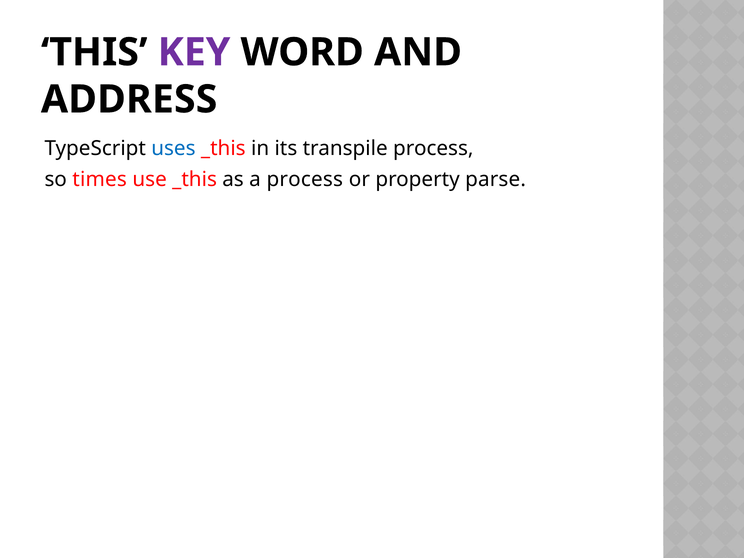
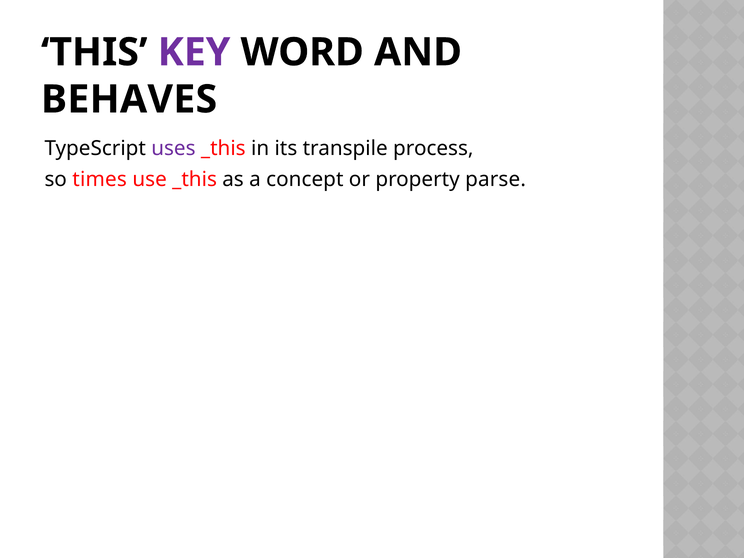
ADDRESS: ADDRESS -> BEHAVES (129, 99)
uses colour: blue -> purple (173, 149)
a process: process -> concept (305, 180)
